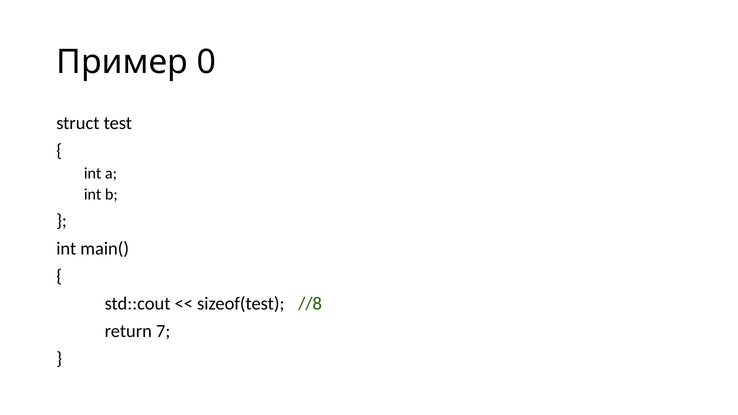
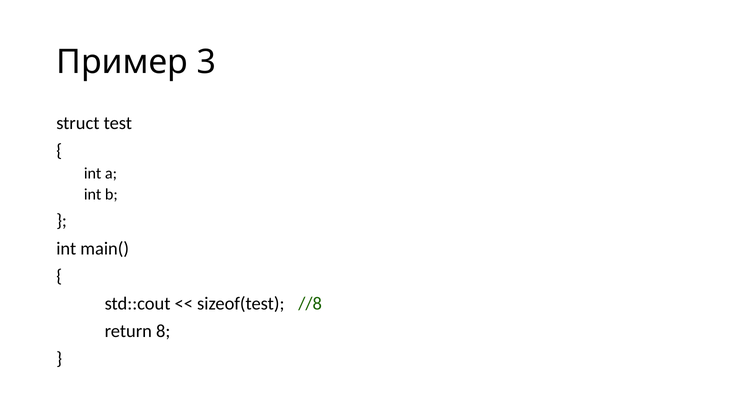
0: 0 -> 3 (206, 62)
7: 7 -> 8 (163, 331)
